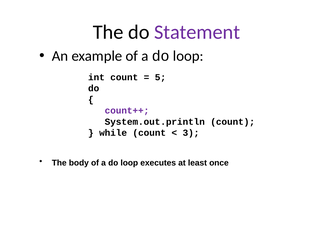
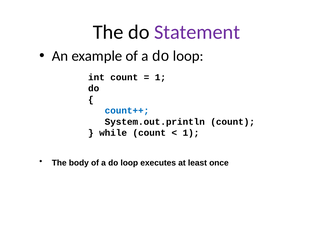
5: 5 -> 1 (160, 77)
count++ colour: purple -> blue (127, 111)
3: 3 -> 1 (191, 133)
